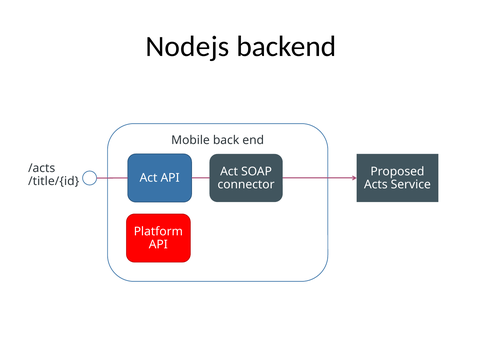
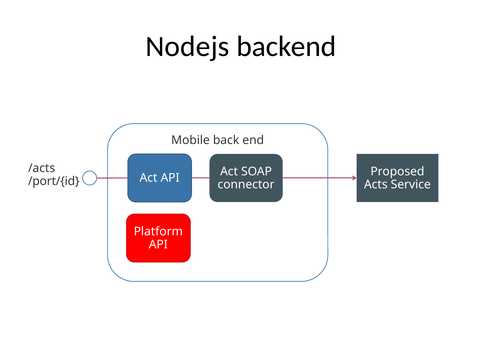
/title/{id: /title/{id -> /port/{id (54, 181)
